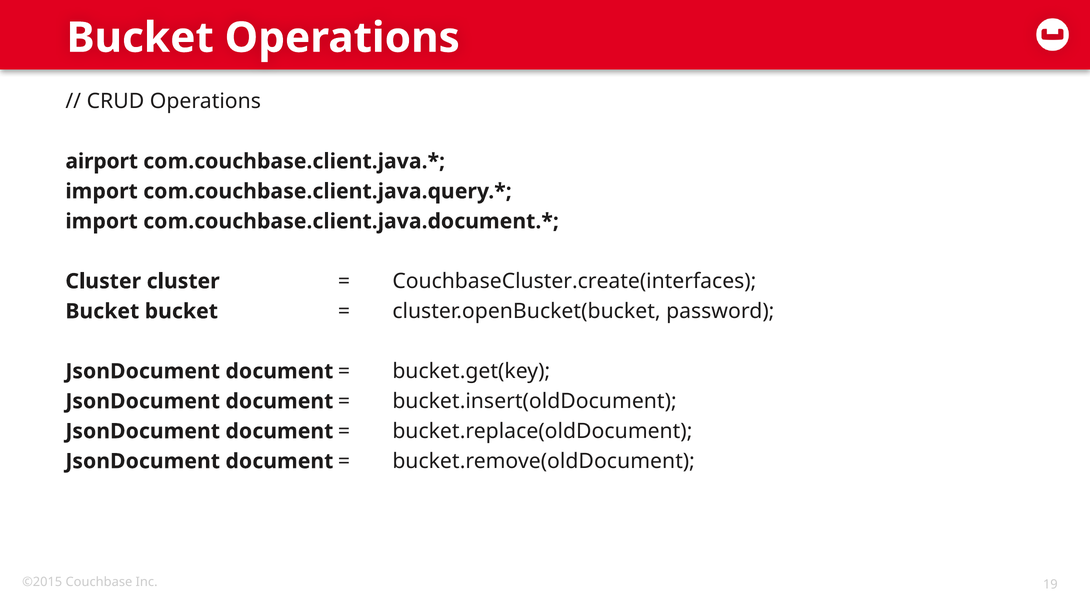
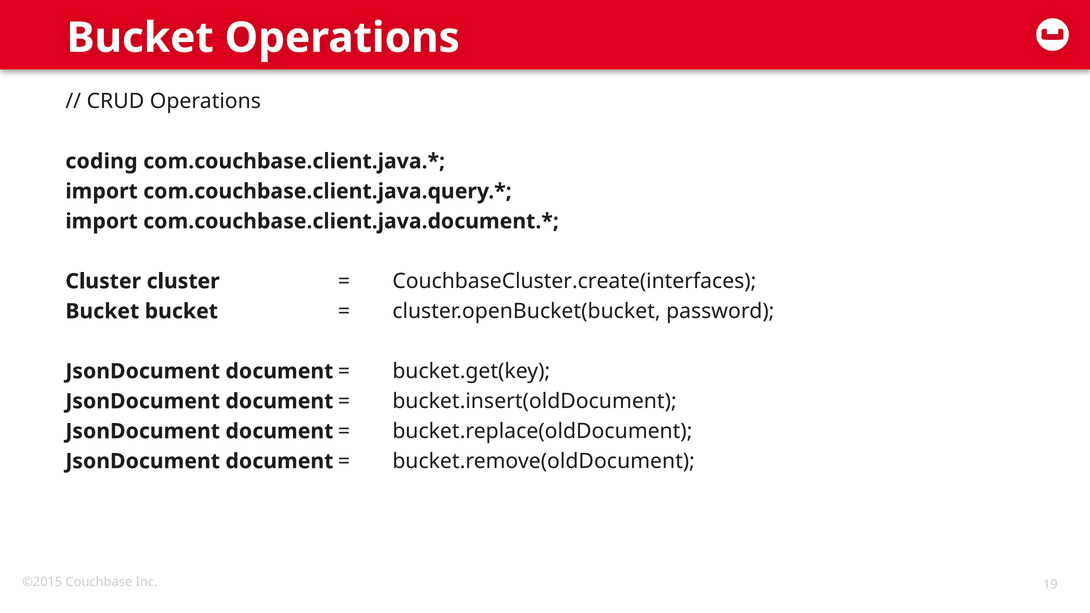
airport: airport -> coding (101, 161)
